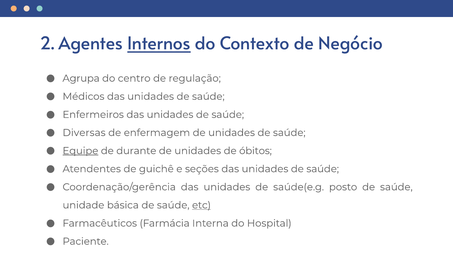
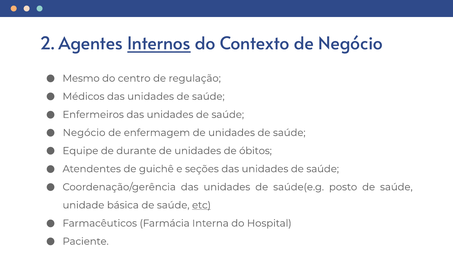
Agrupa: Agrupa -> Mesmo (81, 78)
Diversas: Diversas -> Negócio (84, 133)
Equipe underline: present -> none (80, 151)
